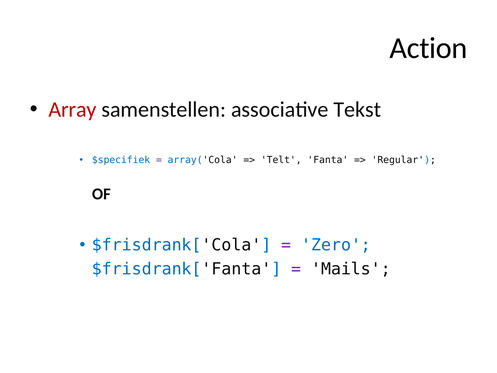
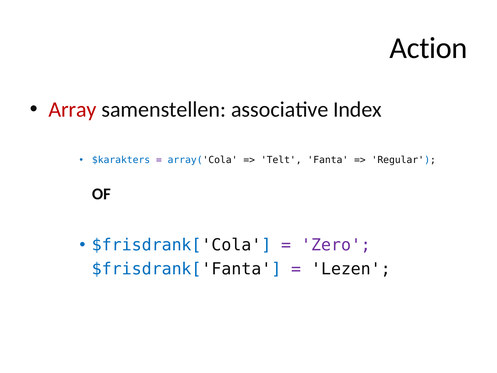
Tekst: Tekst -> Index (357, 110)
$specifiek: $specifiek -> $karakters (121, 160)
Zero colour: blue -> purple (336, 245)
Mails: Mails -> Lezen (351, 269)
